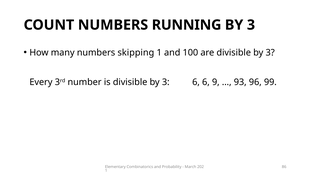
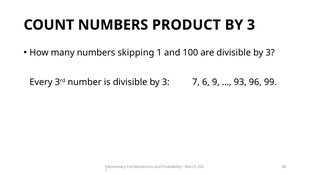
RUNNING: RUNNING -> PRODUCT (186, 25)
3 6: 6 -> 7 (196, 82)
